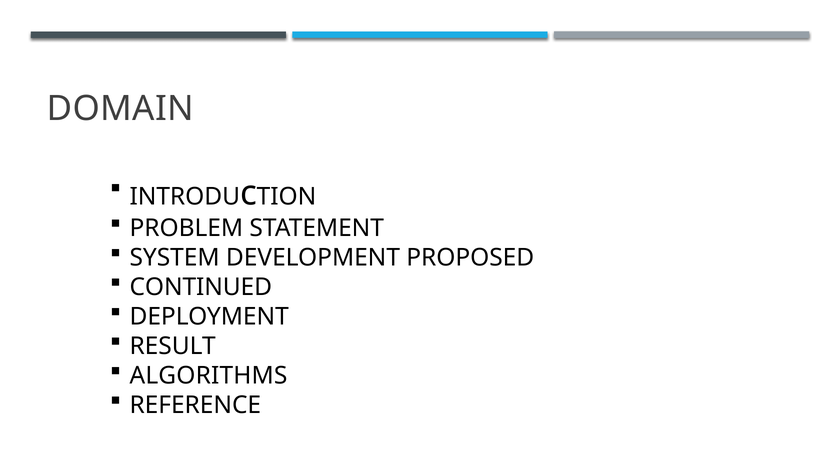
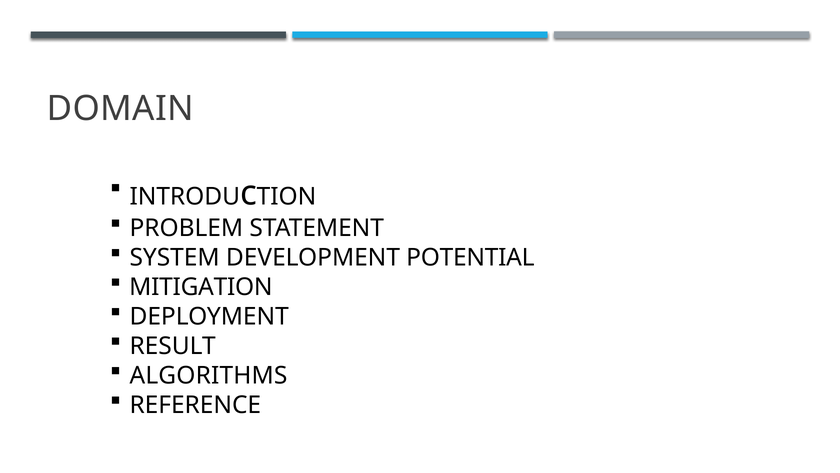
PROPOSED: PROPOSED -> POTENTIAL (470, 258)
CONTINUED: CONTINUED -> MITIGATION (201, 287)
